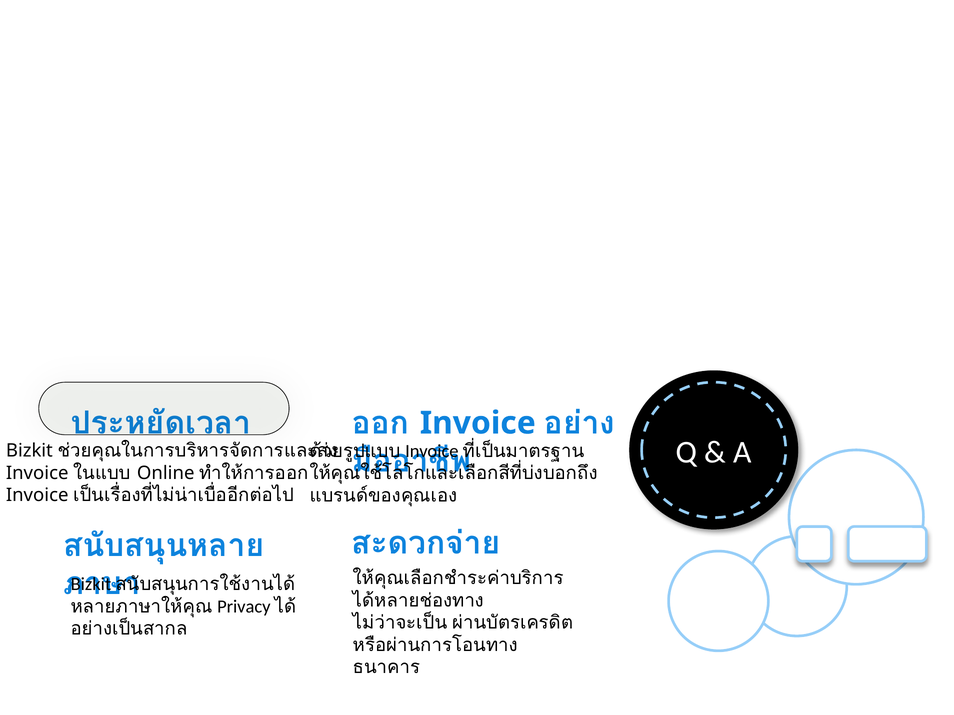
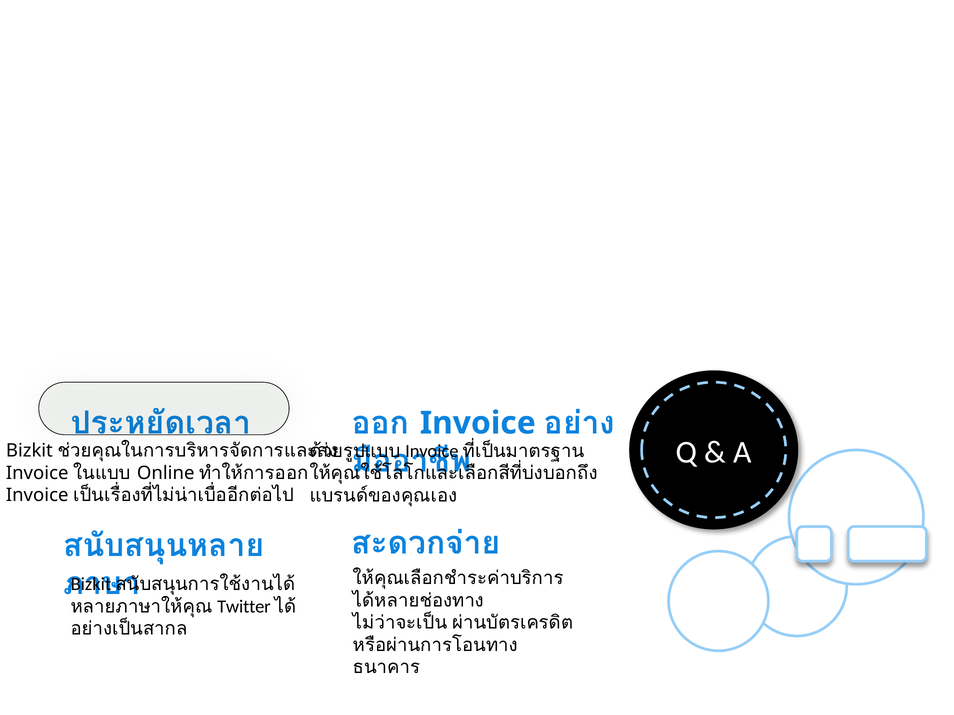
Privacy: Privacy -> Twitter (244, 607)
